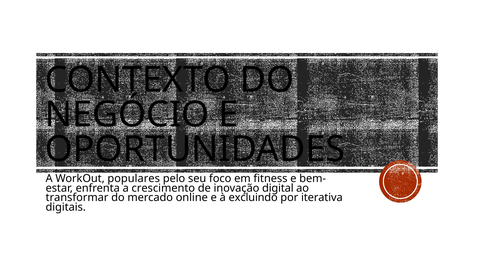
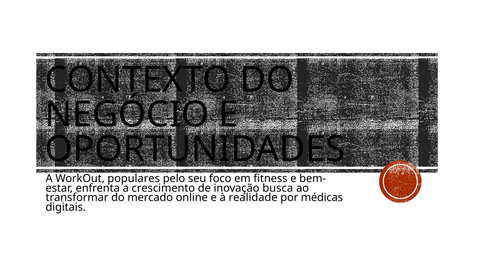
digital: digital -> busca (278, 188)
excluindo: excluindo -> realidade (253, 197)
iterativa: iterativa -> médicas (322, 197)
